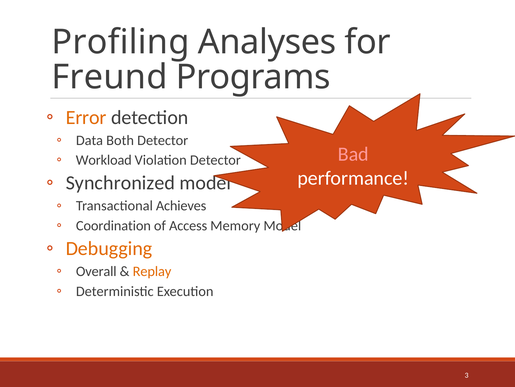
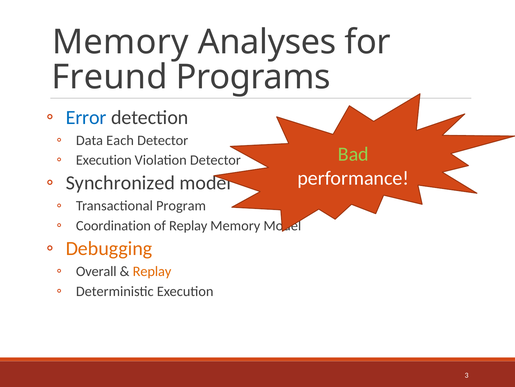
Profiling: Profiling -> Memory (120, 42)
Error colour: orange -> blue (86, 117)
Both: Both -> Each (120, 140)
Bad colour: pink -> light green (353, 154)
Workload: Workload -> Execution (104, 160)
Achieves: Achieves -> Program (181, 206)
of Access: Access -> Replay (188, 225)
